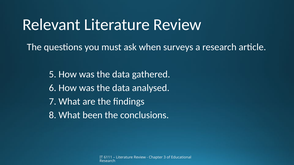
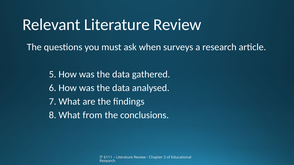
been: been -> from (92, 115)
